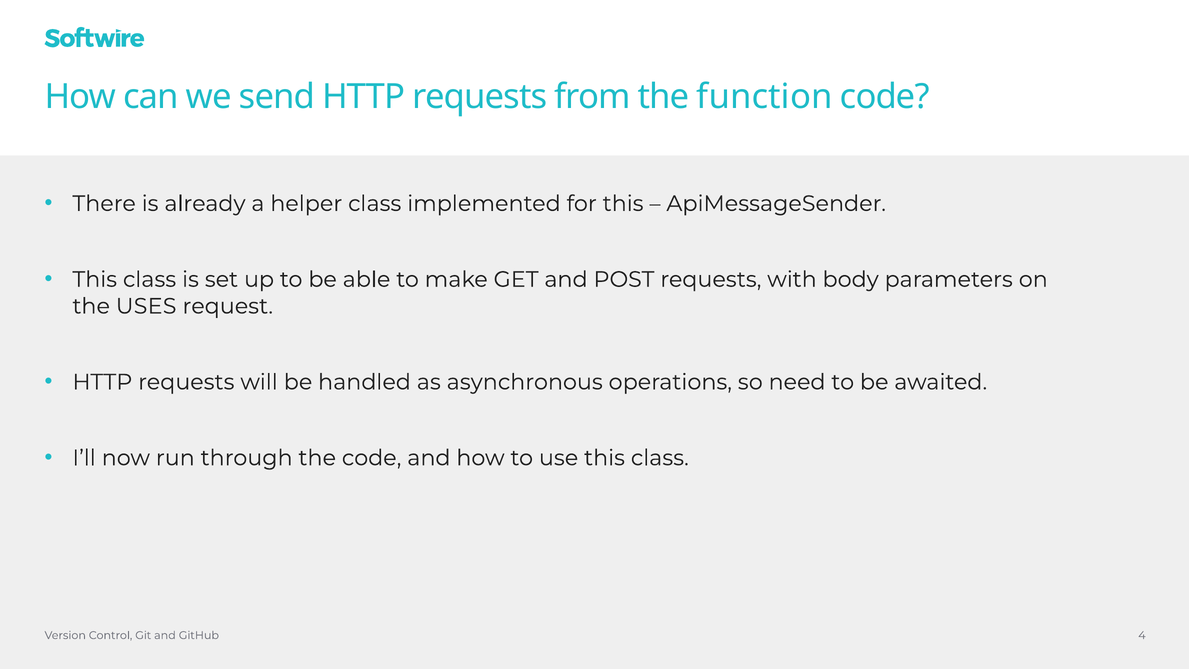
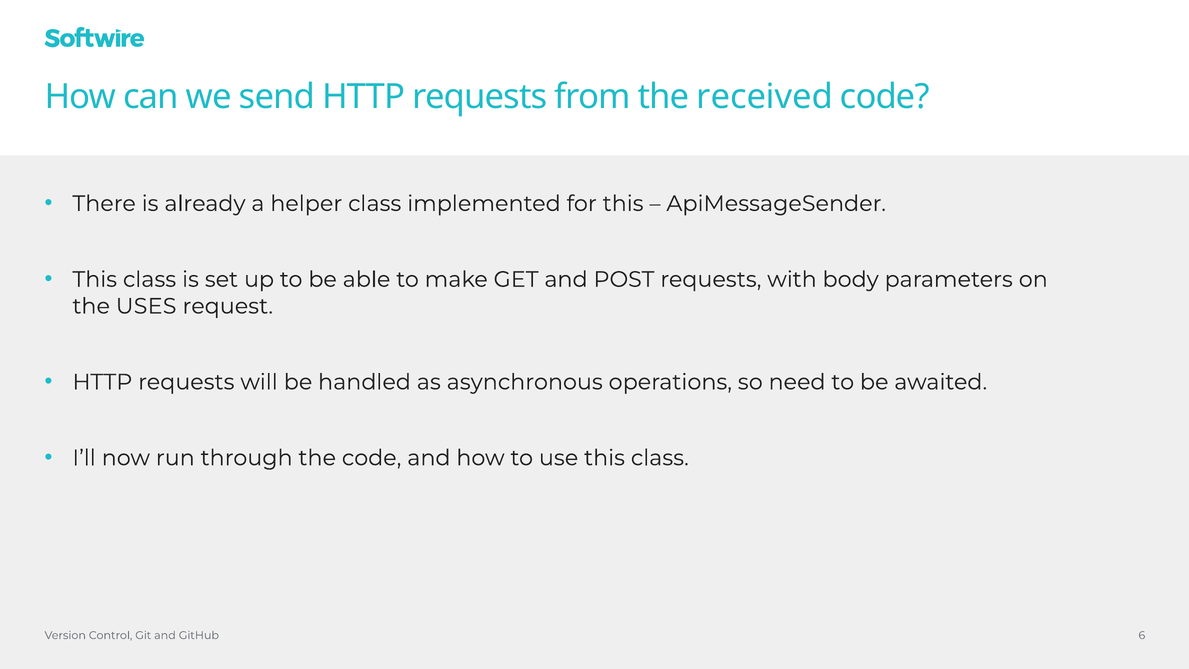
function: function -> received (765, 97)
4: 4 -> 6 (1142, 635)
